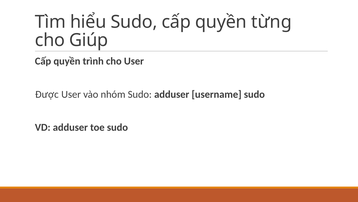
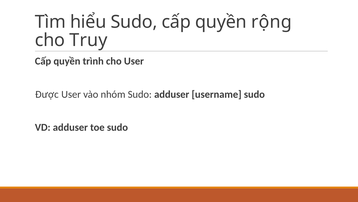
từng: từng -> rộng (271, 22)
Giúp: Giúp -> Truy (88, 40)
